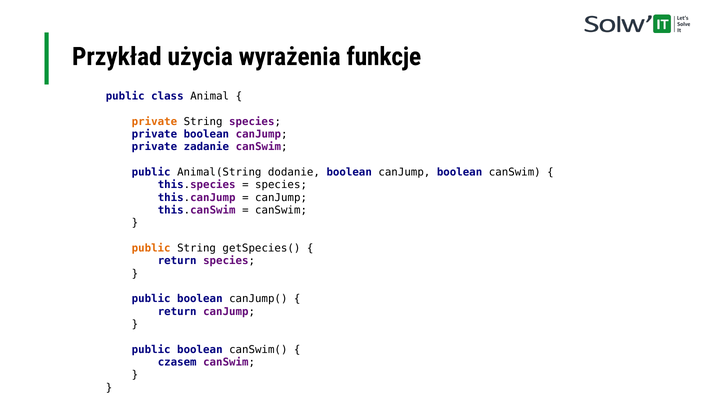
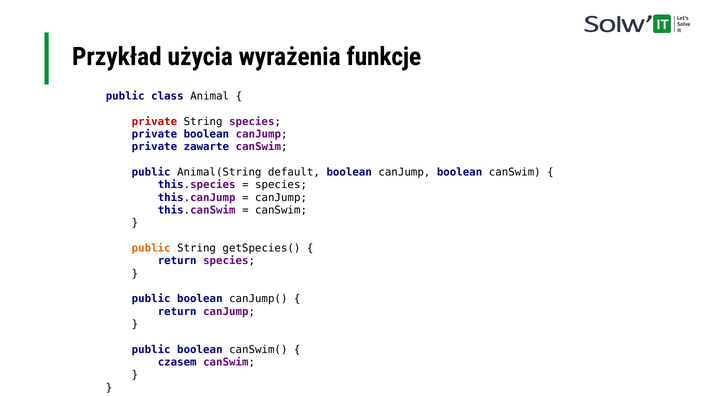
private colour: orange -> red (154, 122)
zadanie: zadanie -> zawarte (206, 147)
dodanie: dodanie -> default (294, 172)
